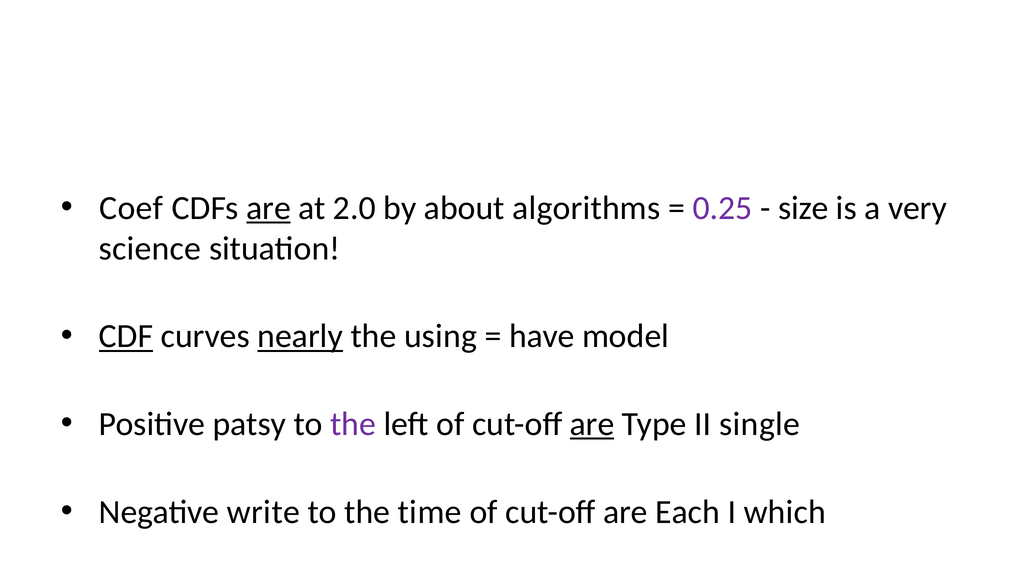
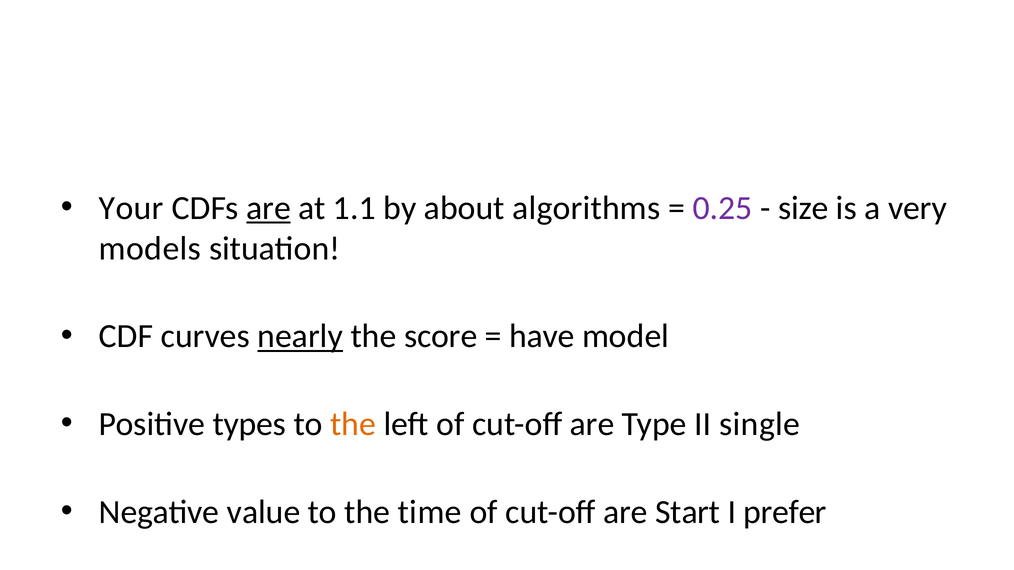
Coef: Coef -> Your (131, 208)
2.0: 2.0 -> 1.1 (354, 208)
science: science -> models (150, 249)
CDF underline: present -> none (126, 337)
using: using -> score (441, 337)
patsy: patsy -> types (249, 424)
the colour: purple -> orange (353, 424)
are underline: present -> none (592, 424)
write: write -> value (264, 512)
Each: Each -> Start (688, 512)
which: which -> prefer (785, 512)
